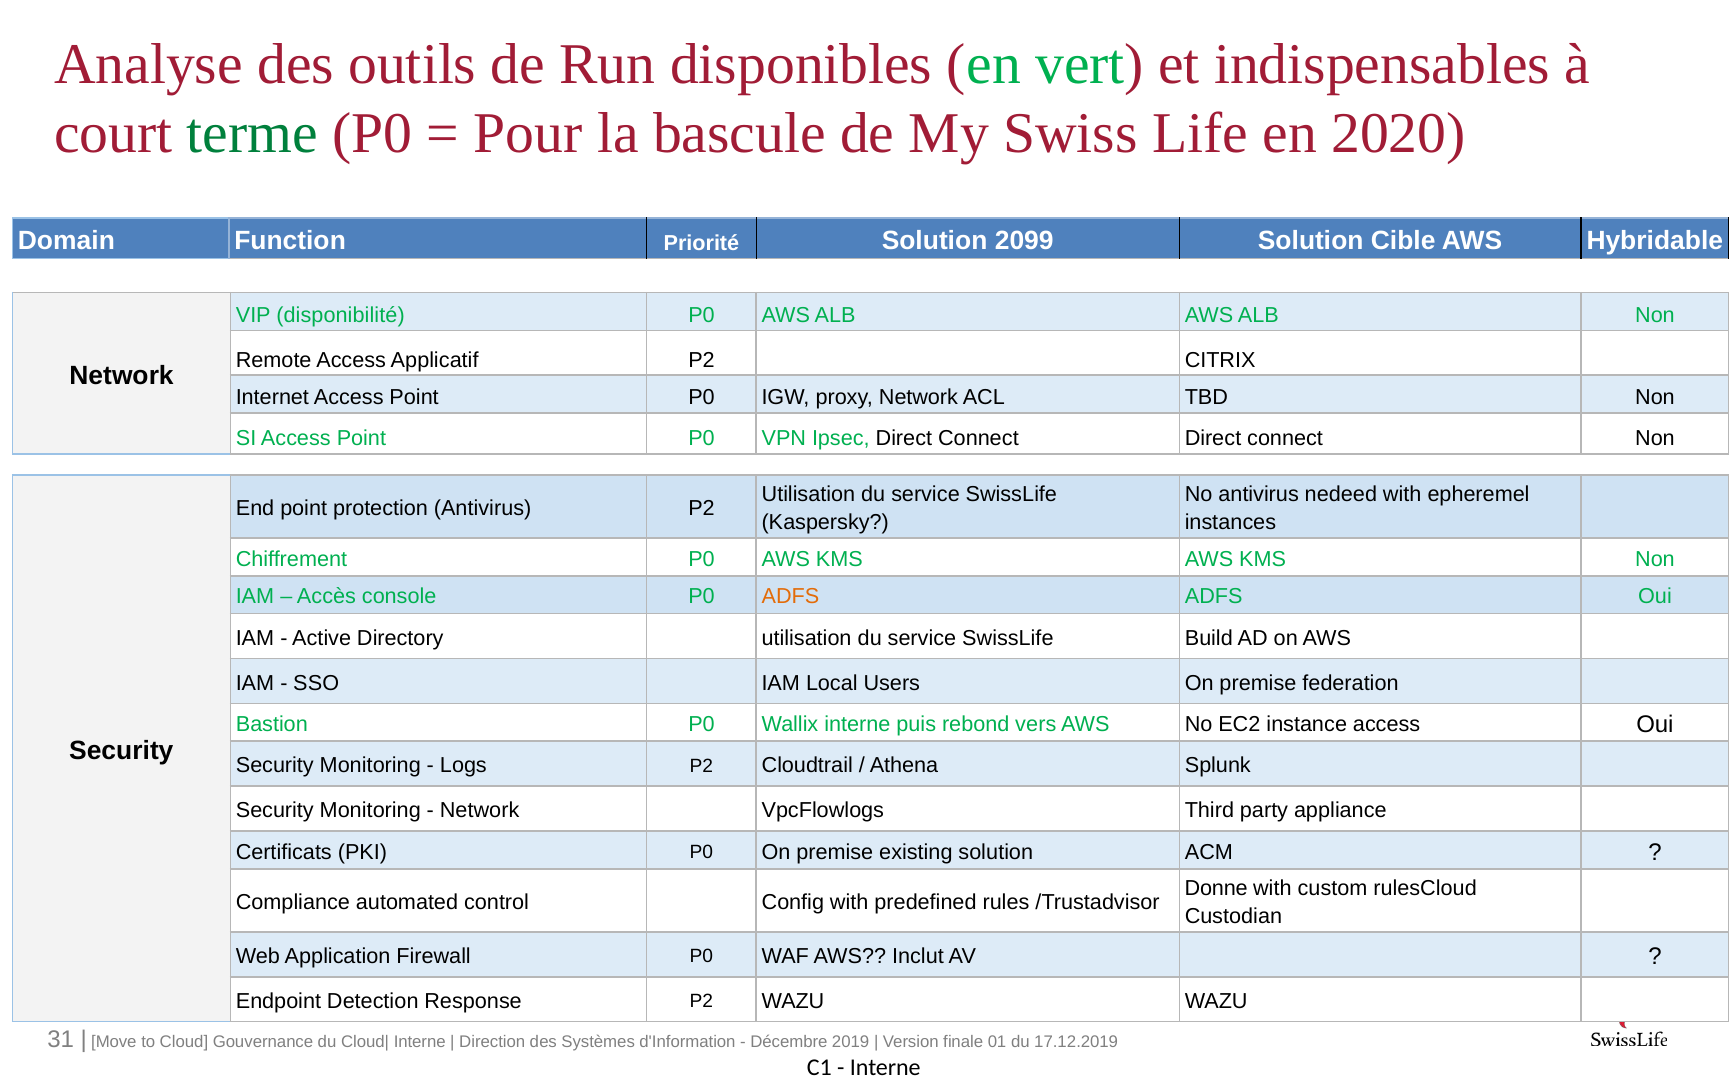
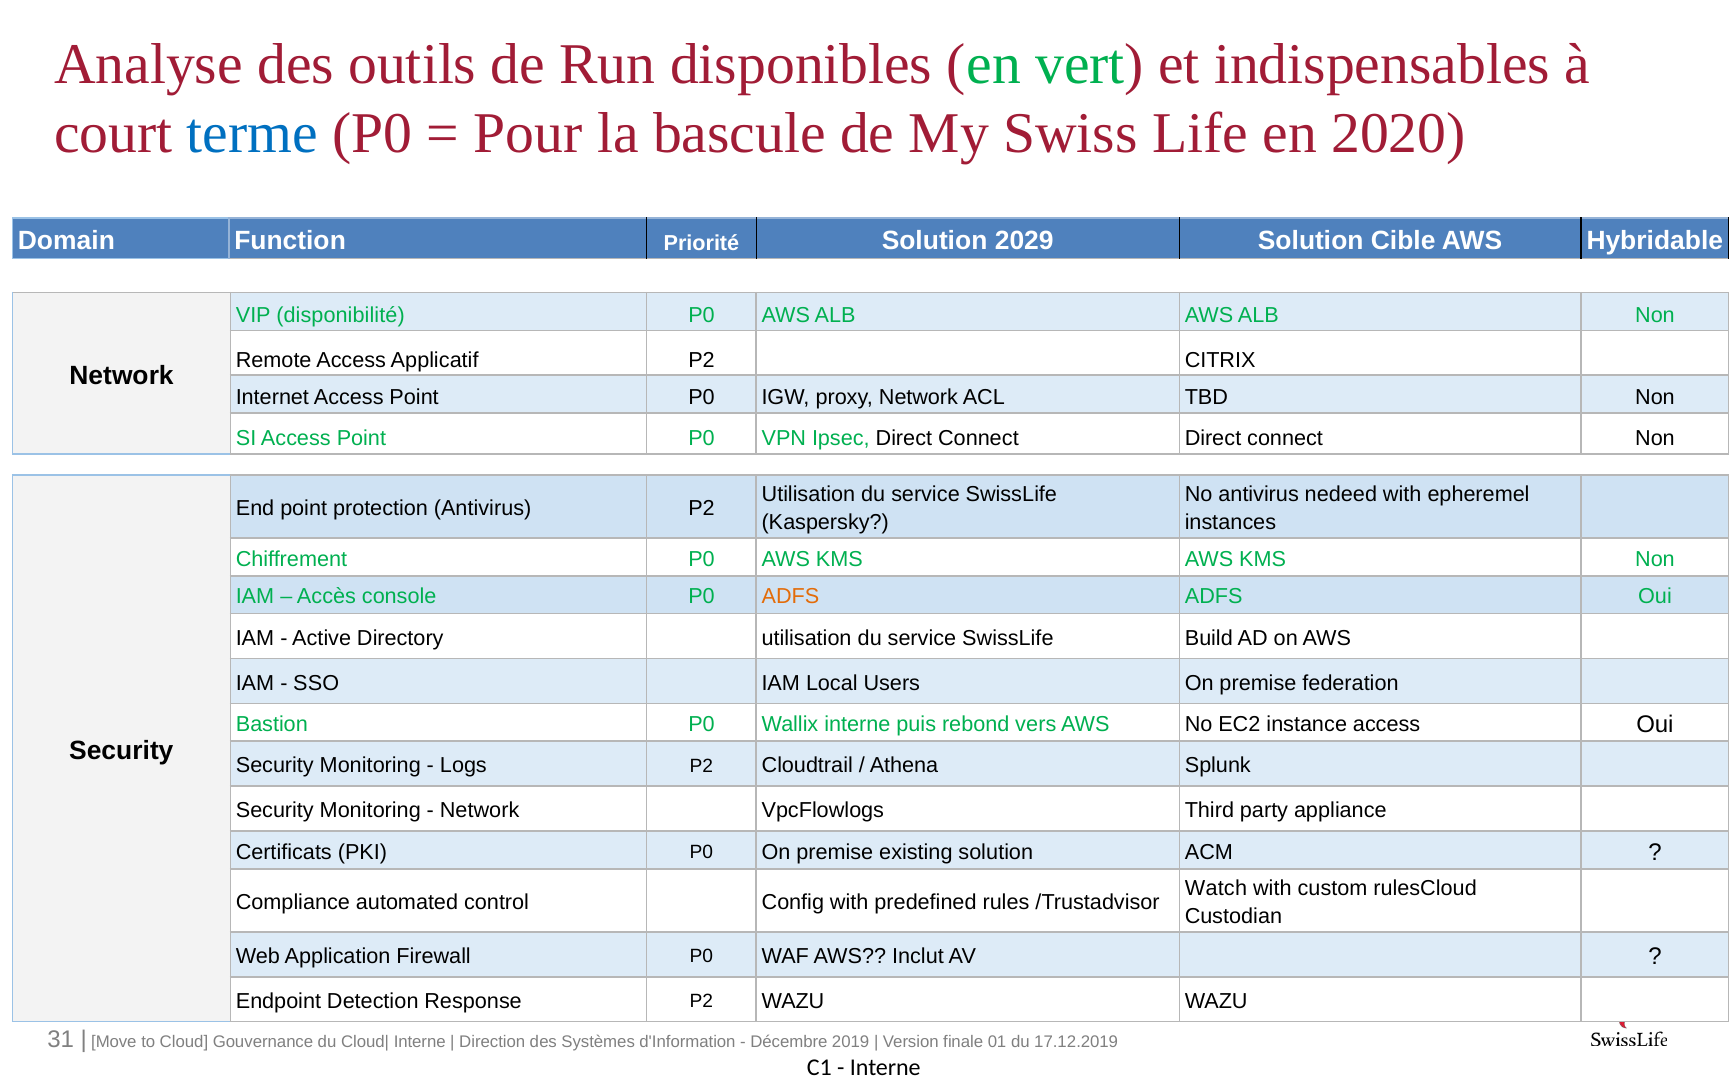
terme colour: green -> blue (252, 133)
2099: 2099 -> 2029 (1024, 241)
Donne: Donne -> Watch (1216, 889)
